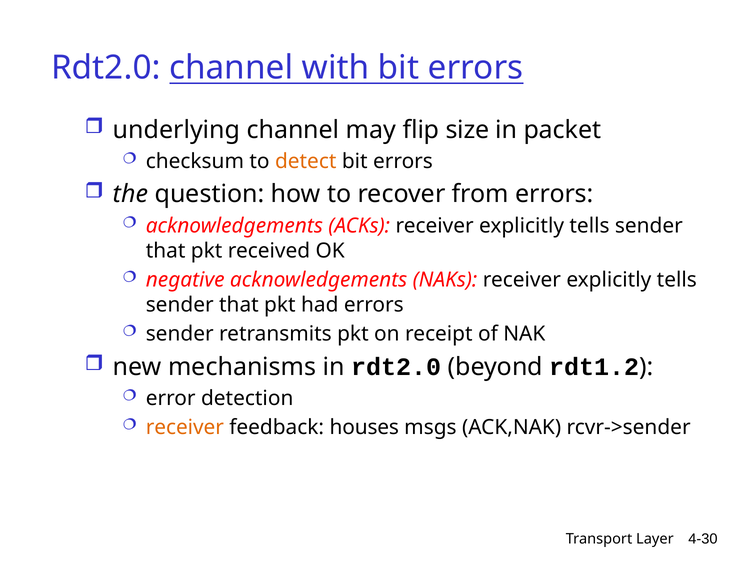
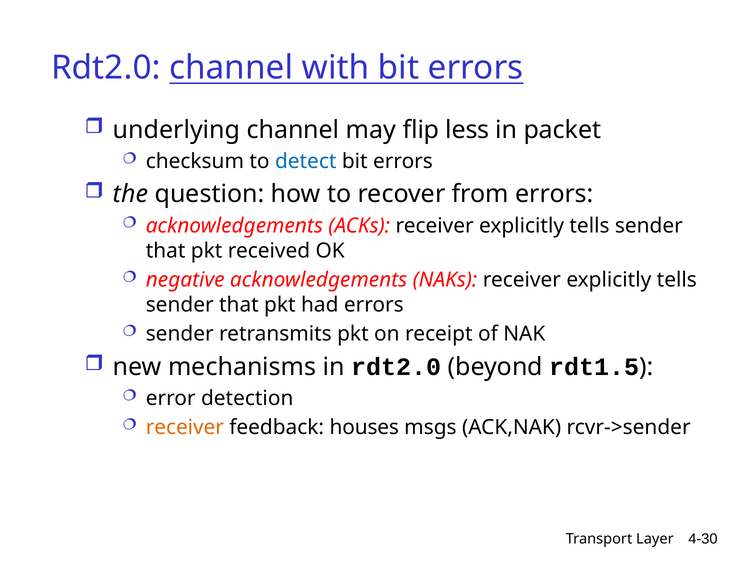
size: size -> less (467, 130)
detect colour: orange -> blue (306, 161)
rdt1.2: rdt1.2 -> rdt1.5 (594, 367)
